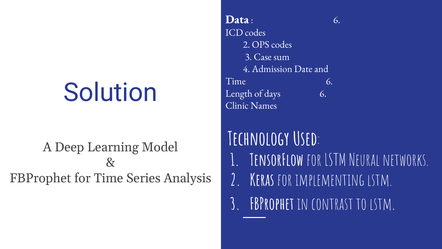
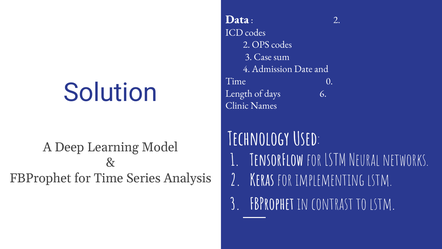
6: 6 -> 2 (337, 20)
Time 6: 6 -> 0 (329, 81)
